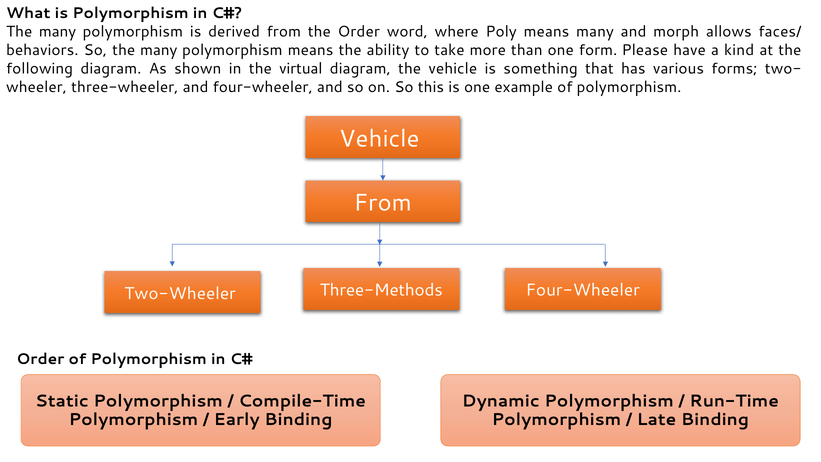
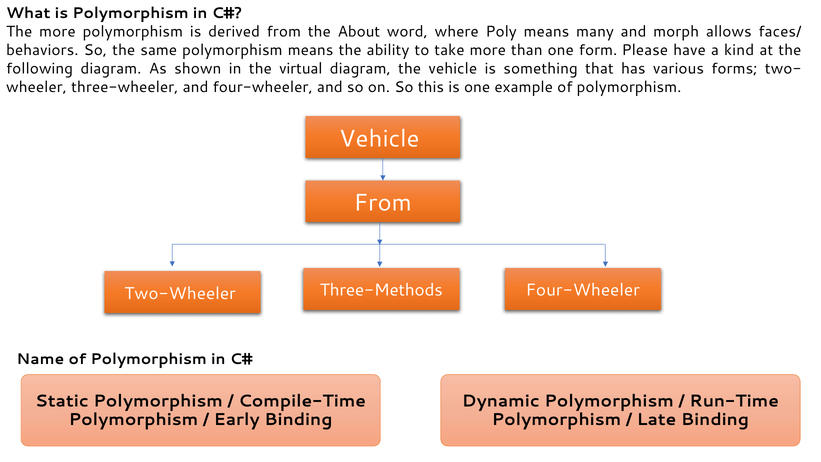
many: many -> more (57, 32)
the Order: Order -> About (359, 32)
So the many: many -> same (159, 50)
Order: Order -> Name (40, 359)
